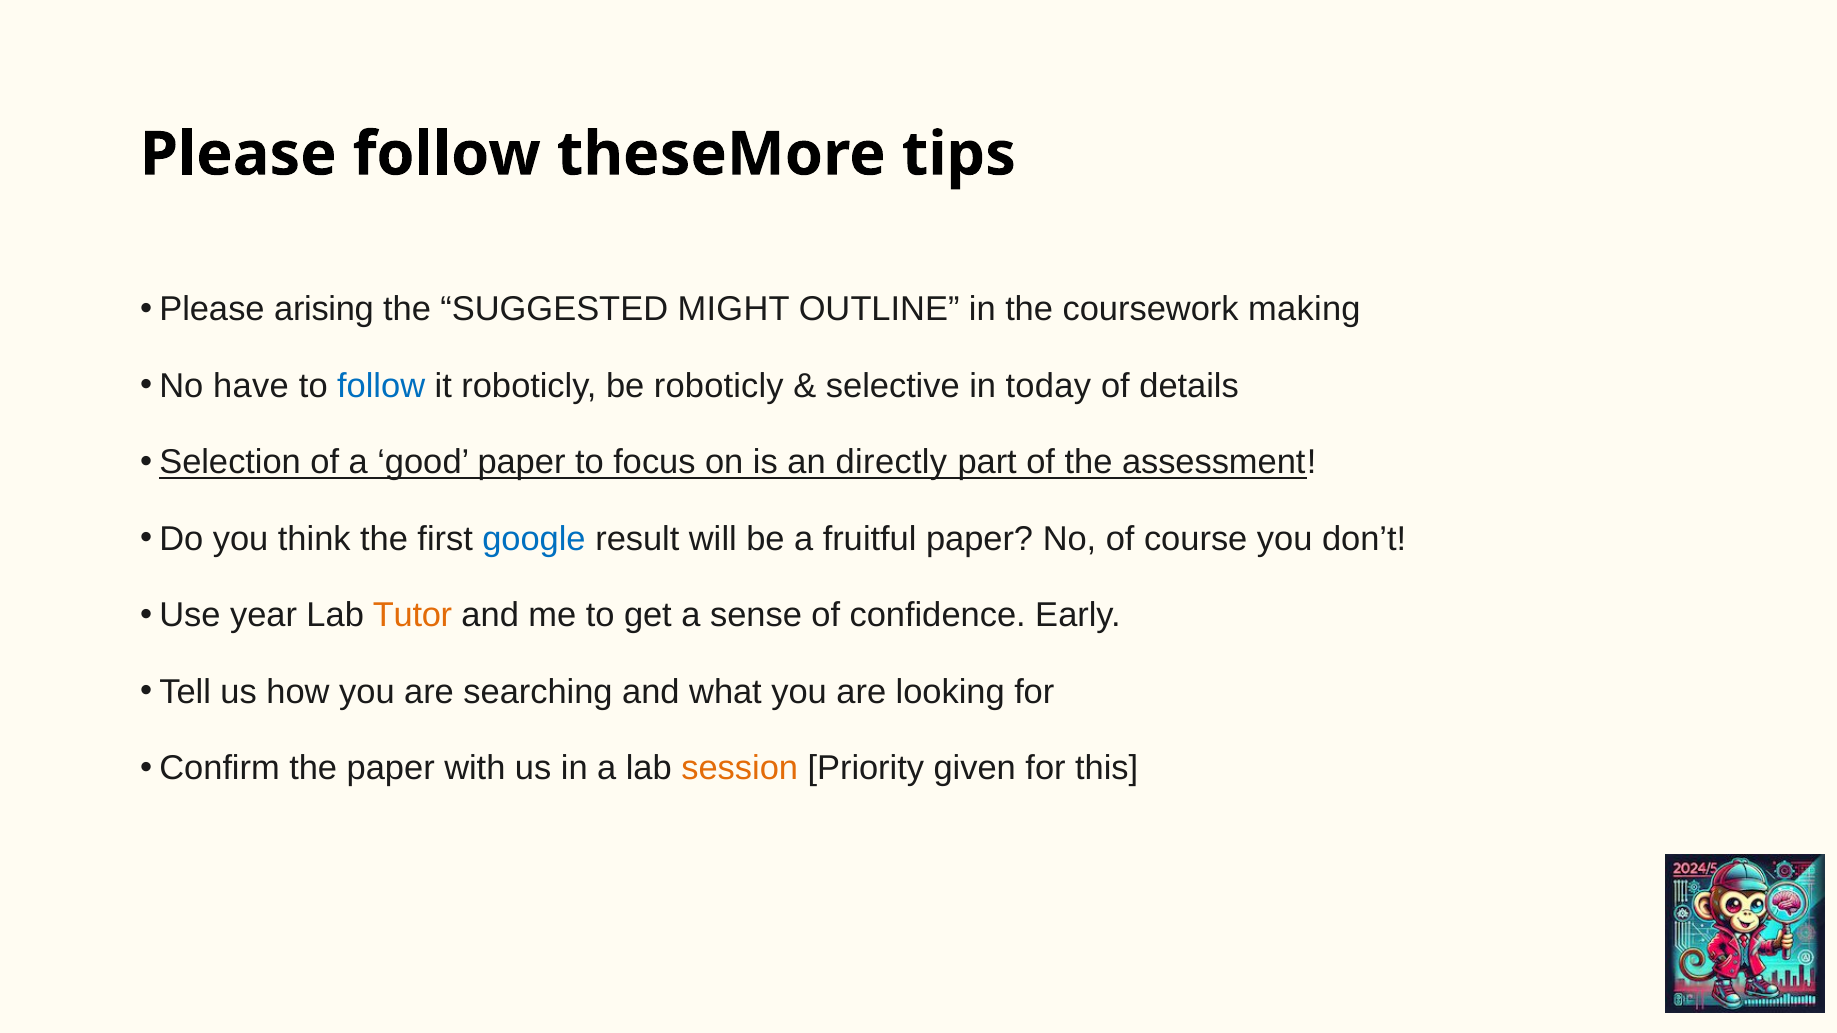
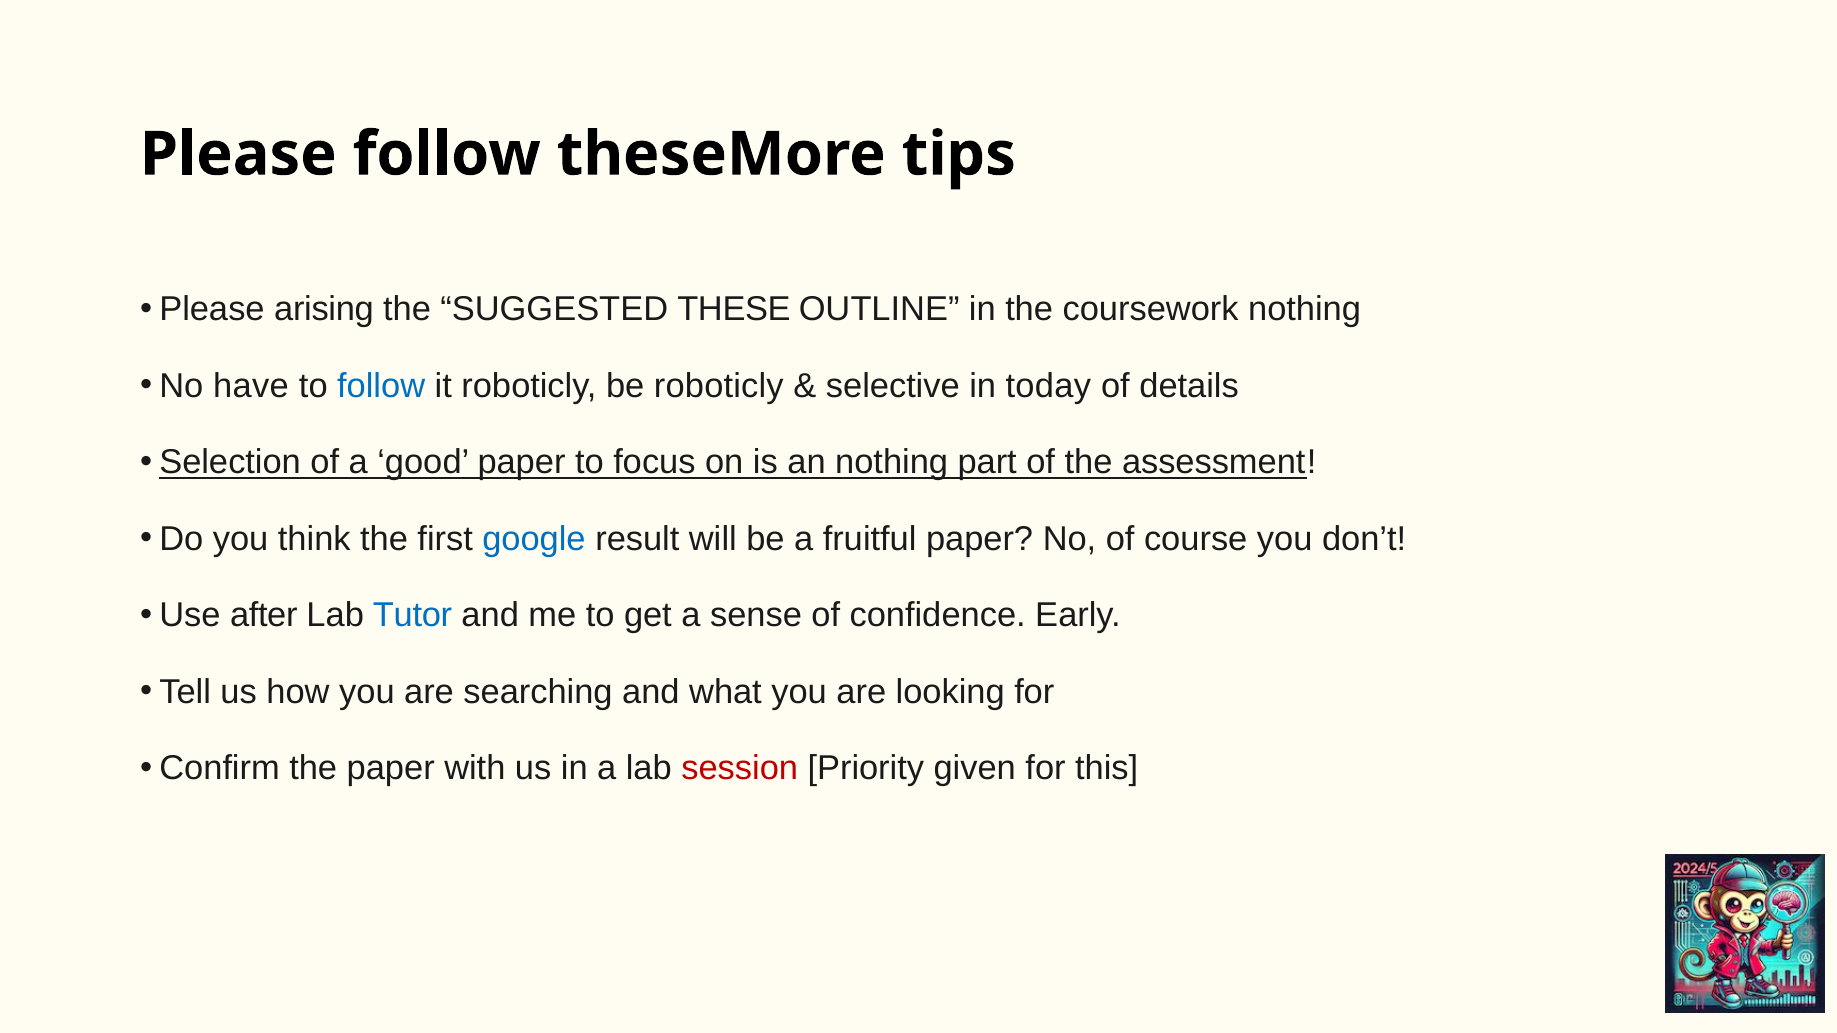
MIGHT: MIGHT -> THESE (734, 310)
coursework making: making -> nothing (1305, 310)
an directly: directly -> nothing (892, 463)
year: year -> after (264, 616)
Tutor colour: orange -> blue (413, 616)
session colour: orange -> red (740, 769)
